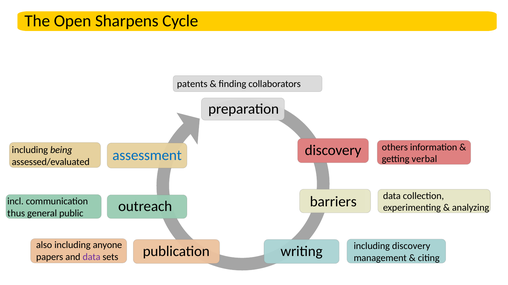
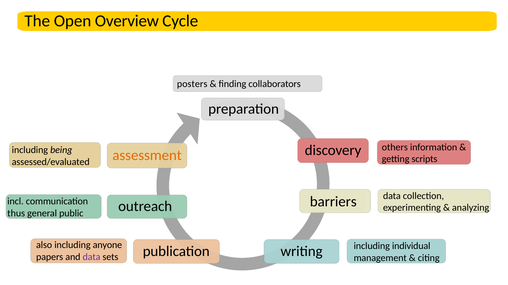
Sharpens: Sharpens -> Overview (127, 21)
patents: patents -> posters (192, 84)
assessment colour: blue -> orange (147, 156)
verbal: verbal -> scripts (424, 159)
including discovery: discovery -> individual (411, 247)
